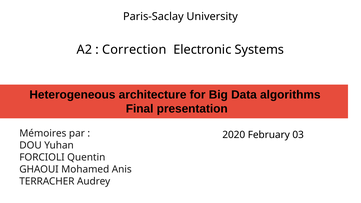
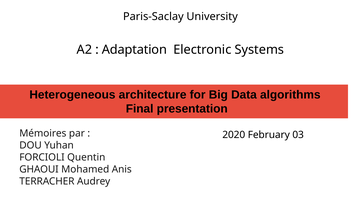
Correction: Correction -> Adaptation (134, 50)
